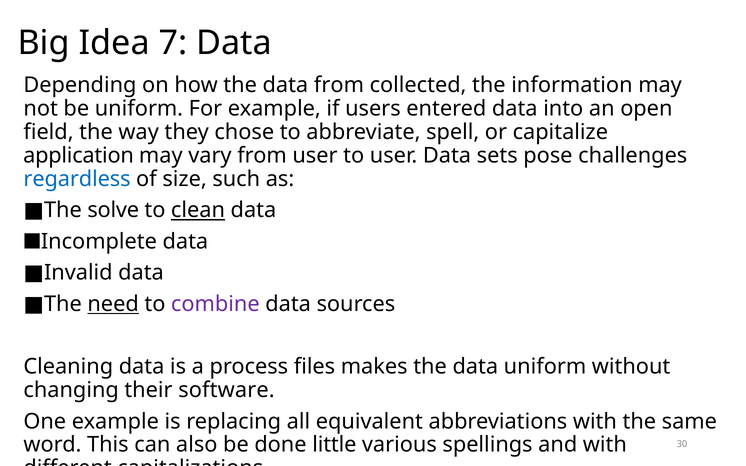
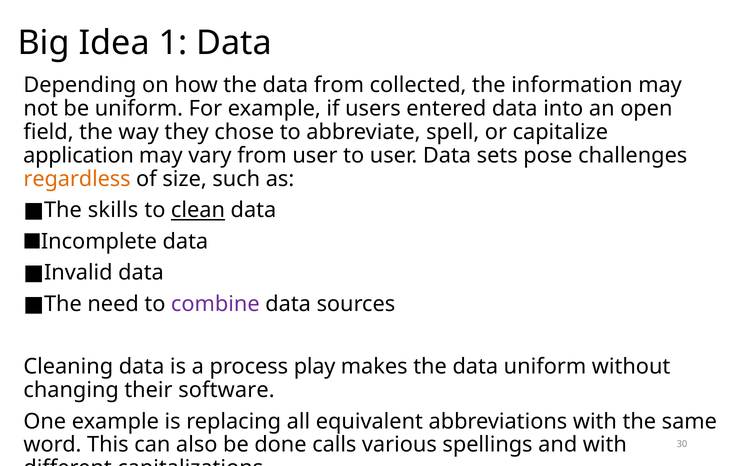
7: 7 -> 1 (173, 43)
regardless colour: blue -> orange (77, 179)
solve: solve -> skills (113, 210)
need underline: present -> none (113, 304)
files: files -> play (315, 367)
little: little -> calls (334, 445)
